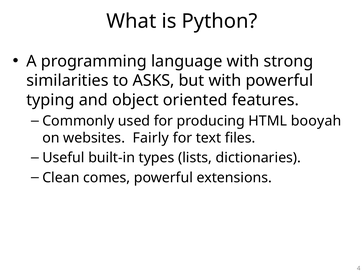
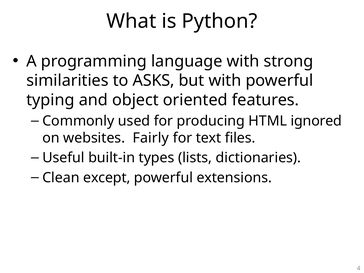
booyah: booyah -> ignored (316, 121)
comes: comes -> except (107, 178)
